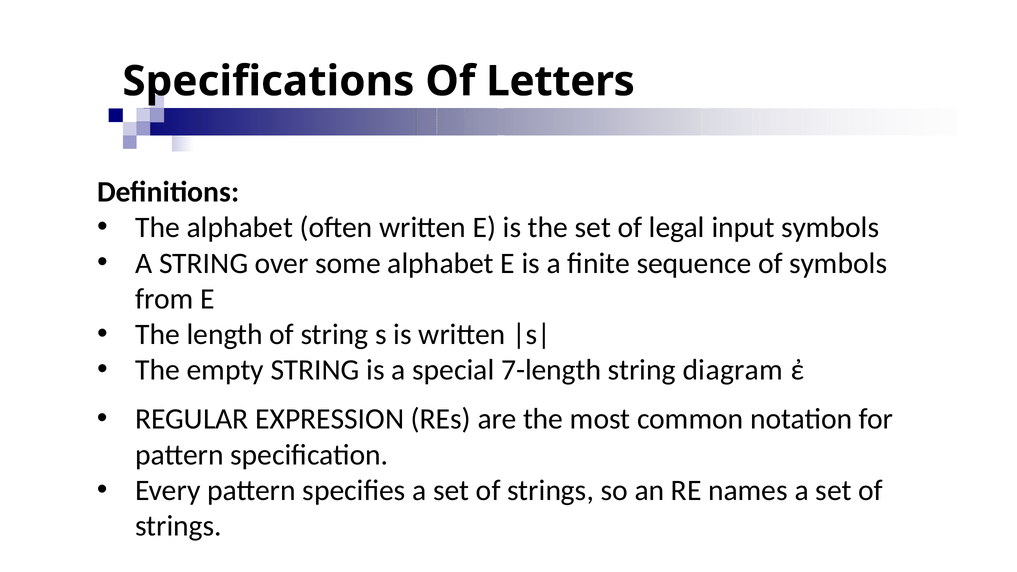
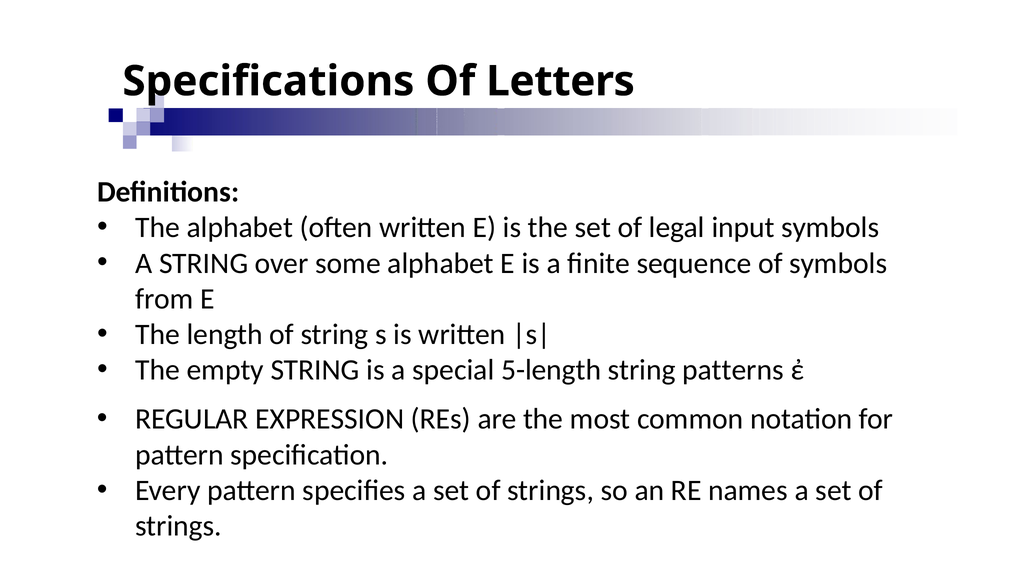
7-length: 7-length -> 5-length (551, 370)
diagram: diagram -> patterns (733, 370)
